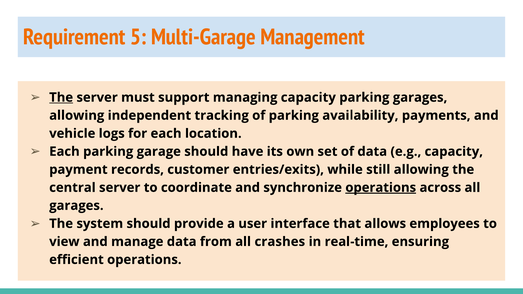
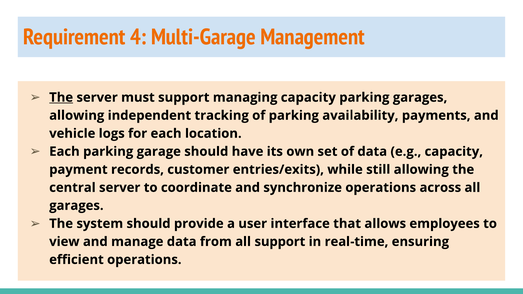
5: 5 -> 4 (138, 37)
operations underline: present -> none (381, 188)
all crashes: crashes -> support (280, 242)
